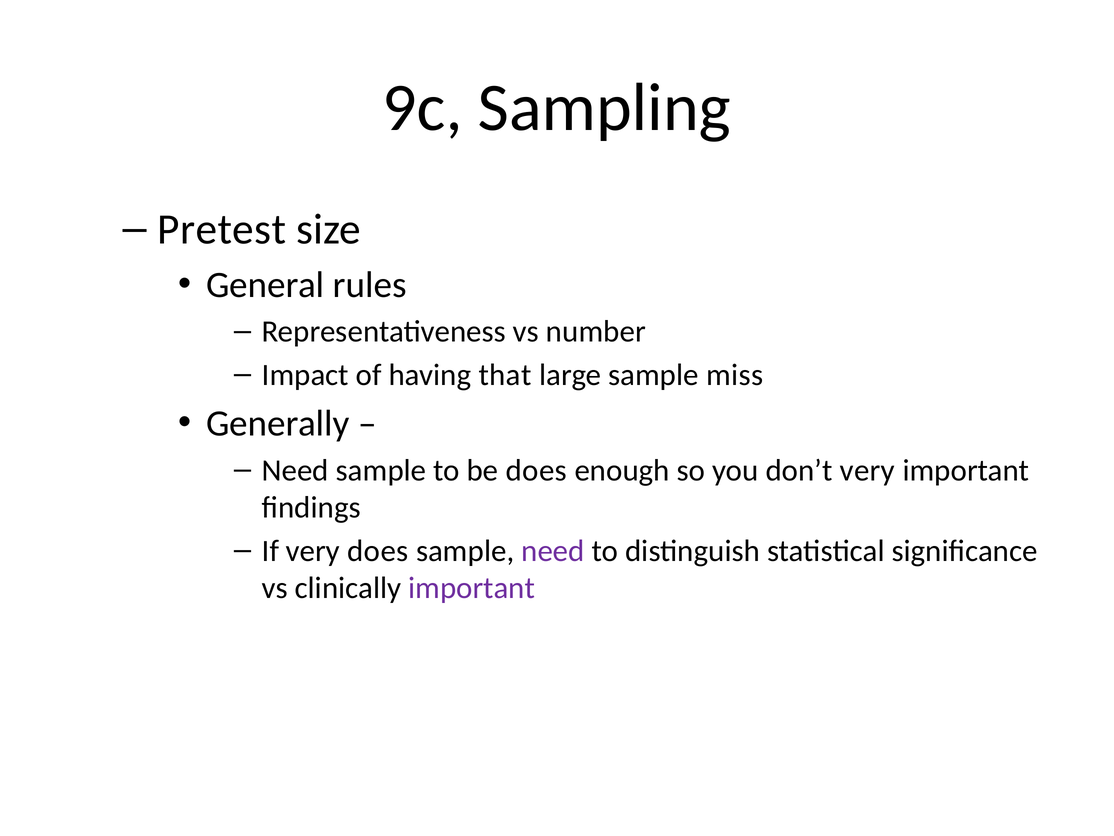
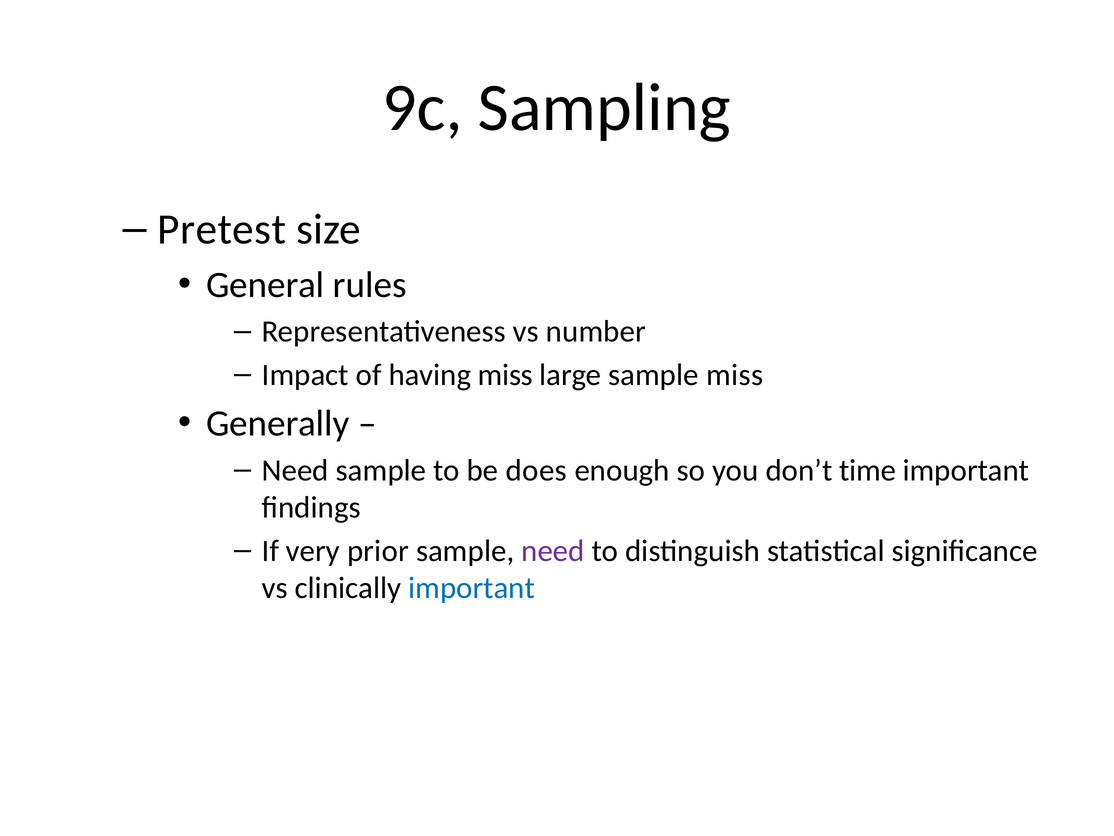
having that: that -> miss (505, 375)
don’t very: very -> time (868, 470)
very does: does -> prior (378, 551)
important colour: purple -> blue (472, 588)
